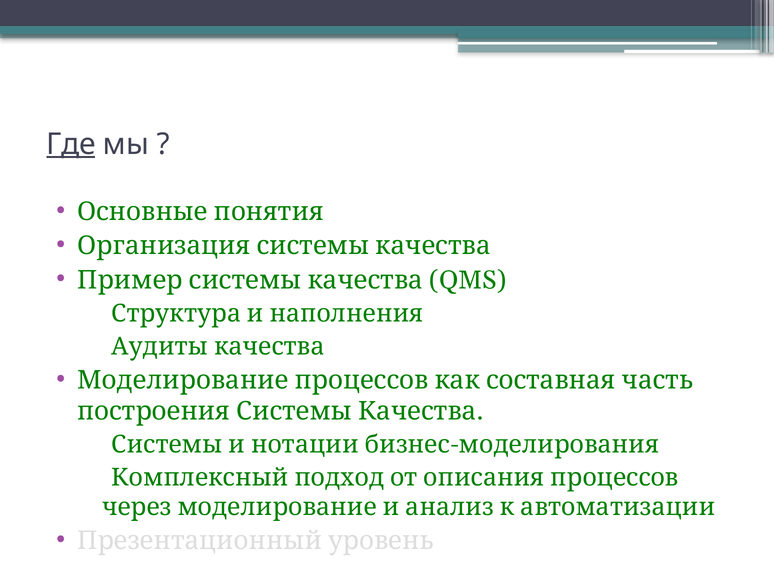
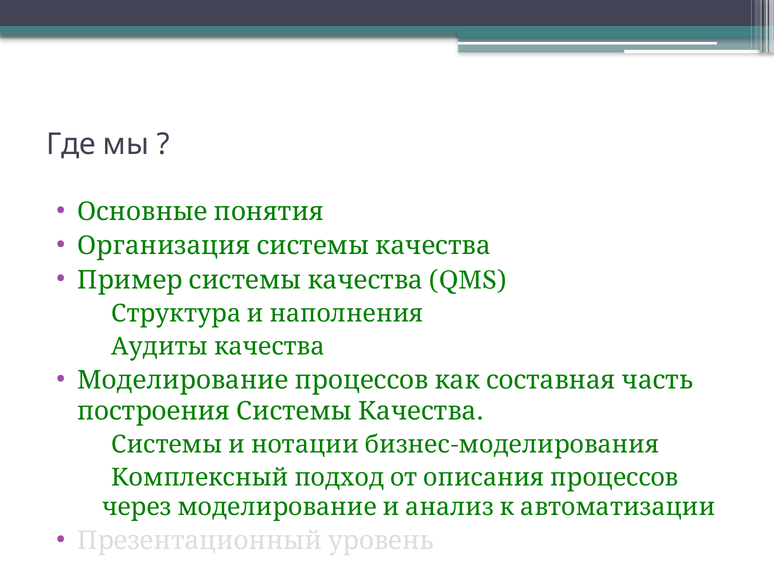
Где underline: present -> none (71, 144)
